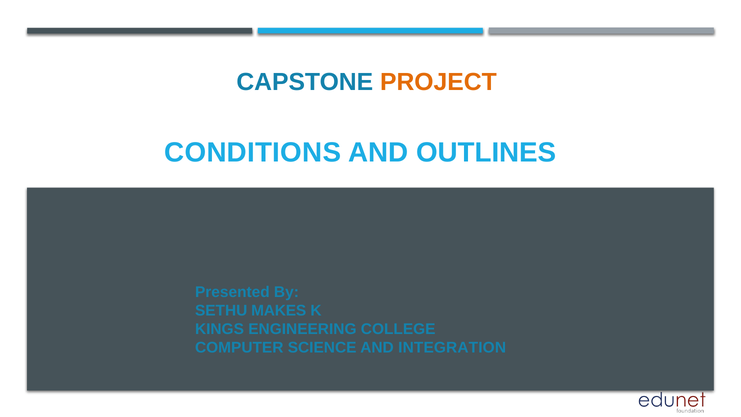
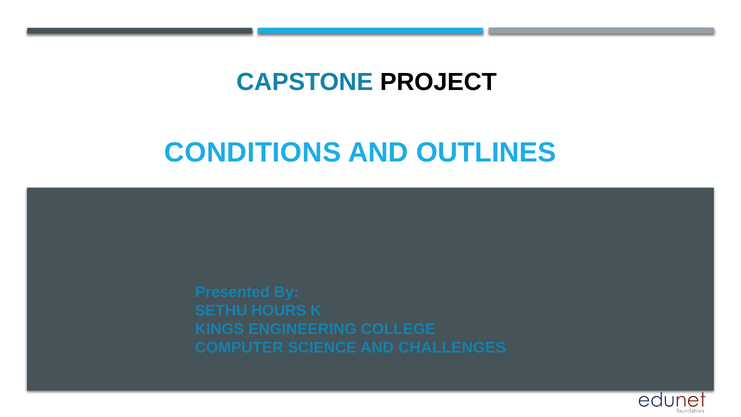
PROJECT colour: orange -> black (438, 82)
MAKES: MAKES -> HOURS (279, 310)
INTEGRATION: INTEGRATION -> CHALLENGES (452, 347)
